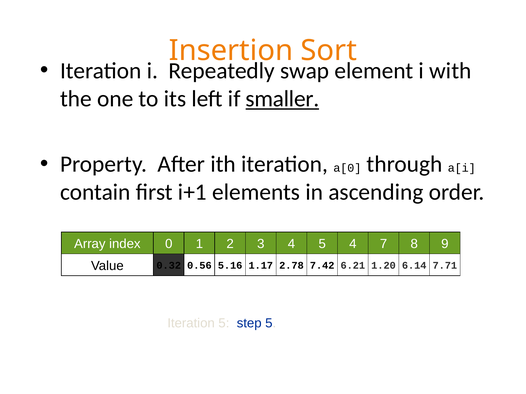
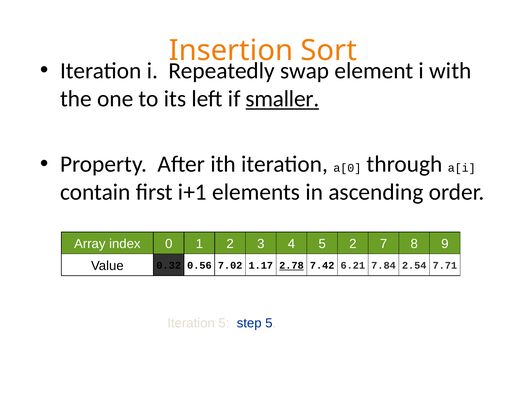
index 4: 4 -> 2 (353, 244)
1.20: 1.20 -> 7.84 (384, 266)
5.16: 5.16 -> 7.02 (230, 266)
2.78 underline: none -> present (291, 266)
6.14: 6.14 -> 2.54 (414, 266)
